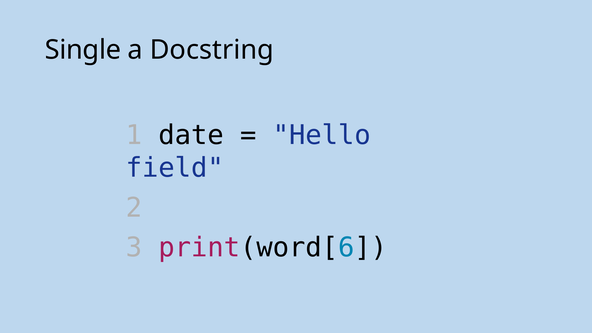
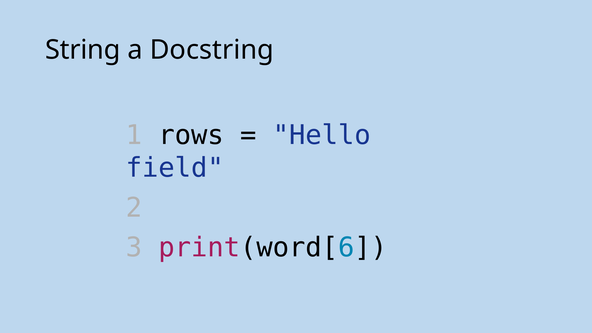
Single: Single -> String (83, 50)
date: date -> rows (191, 135)
